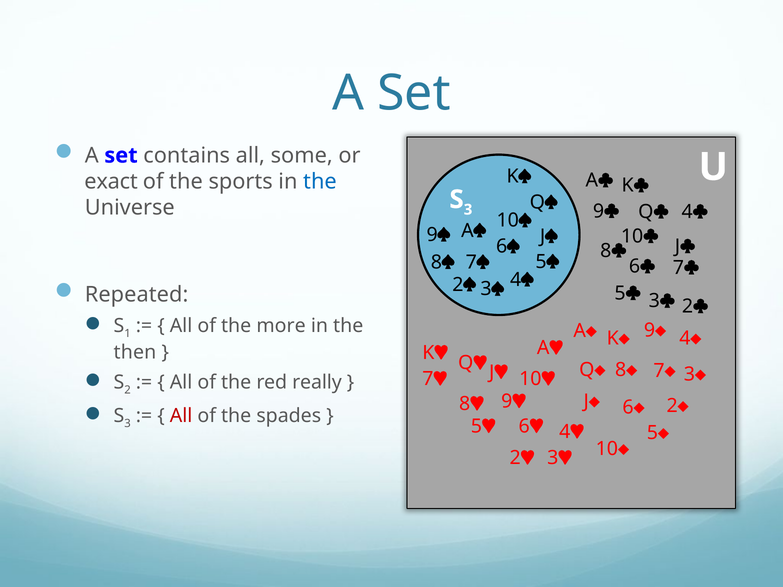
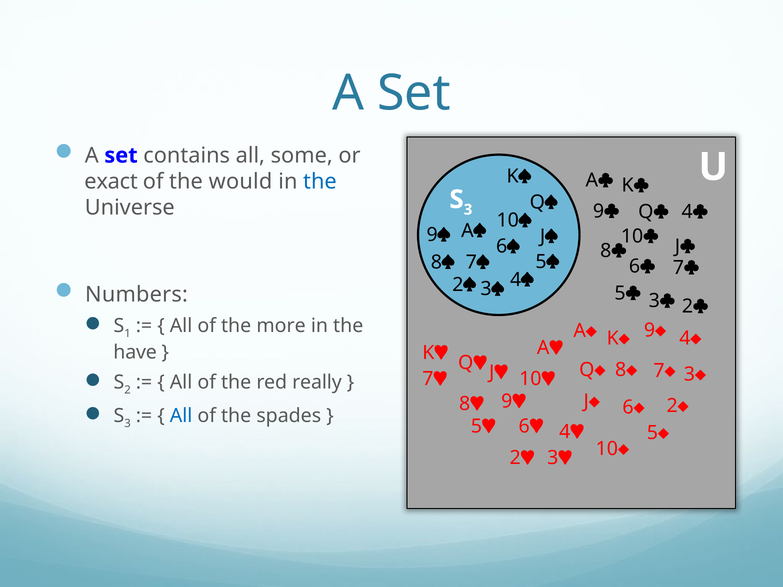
sports: sports -> would (240, 182)
Repeated: Repeated -> Numbers (137, 295)
then: then -> have (135, 353)
All colour: red -> blue (181, 416)
